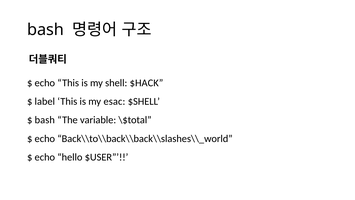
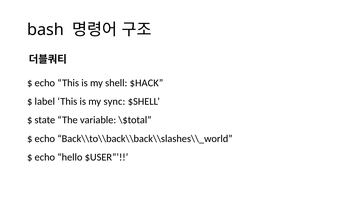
esac: esac -> sync (114, 101)
bash: bash -> state (45, 120)
